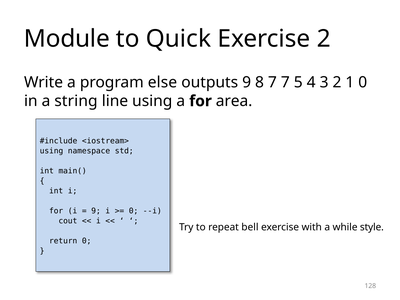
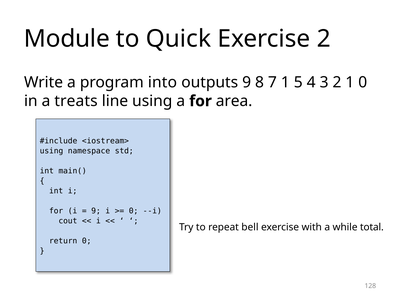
else: else -> into (162, 82)
7 7: 7 -> 1 (285, 82)
string: string -> treats (76, 101)
style: style -> total (372, 227)
